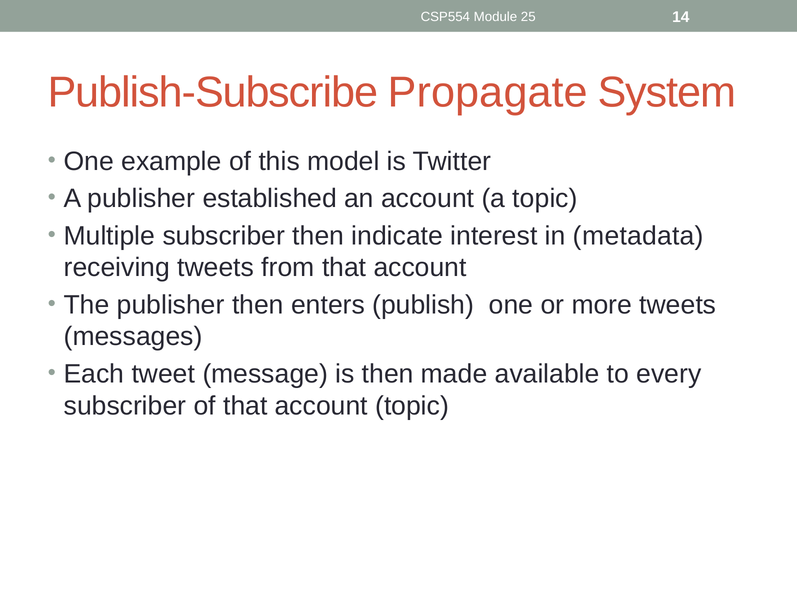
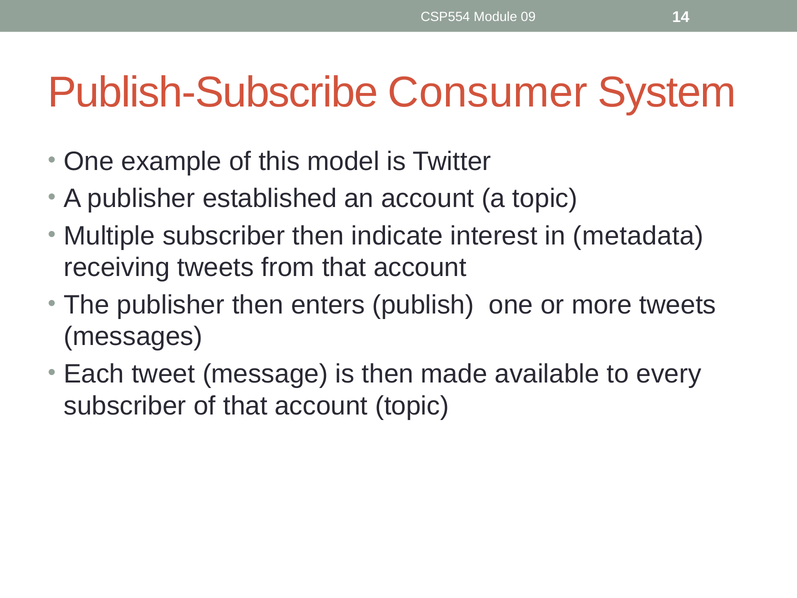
25: 25 -> 09 (528, 17)
Propagate: Propagate -> Consumer (488, 93)
